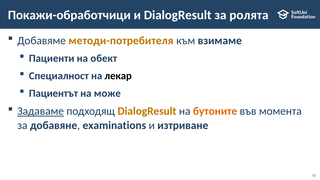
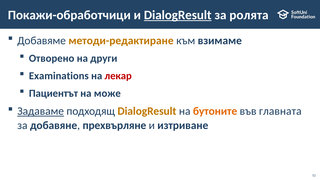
DialogResult underline: none -> present (178, 15)
методи-потребителя: методи-потребителя -> методи-редактиране (121, 41)
Пациенти: Пациенти -> Отворено (52, 58)
обект: обект -> други (104, 58)
Специалност: Специалност -> Examinations (59, 76)
лекар colour: black -> red (118, 76)
момента: момента -> главната (280, 111)
examinations: examinations -> прехвърляне (114, 125)
